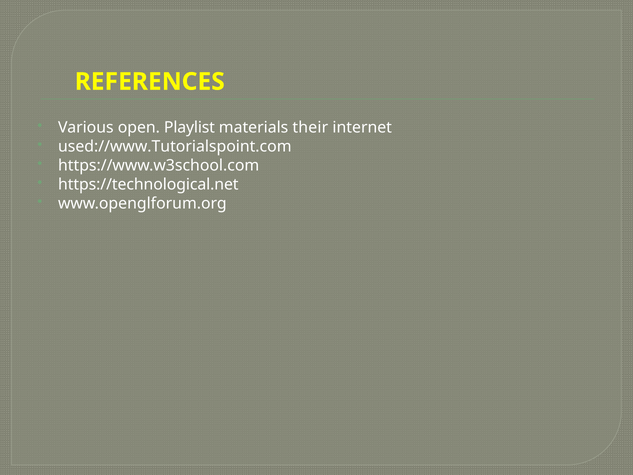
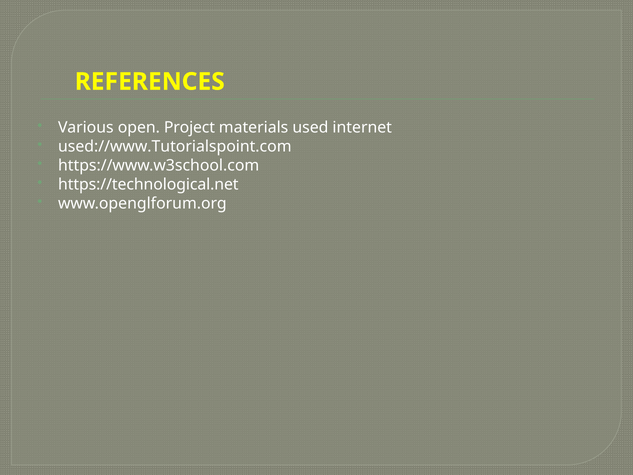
Playlist: Playlist -> Project (189, 128)
their: their -> used (310, 128)
